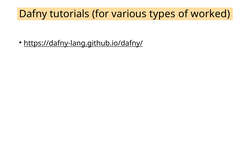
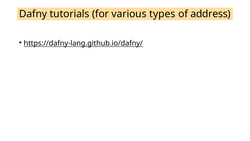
worked: worked -> address (211, 14)
